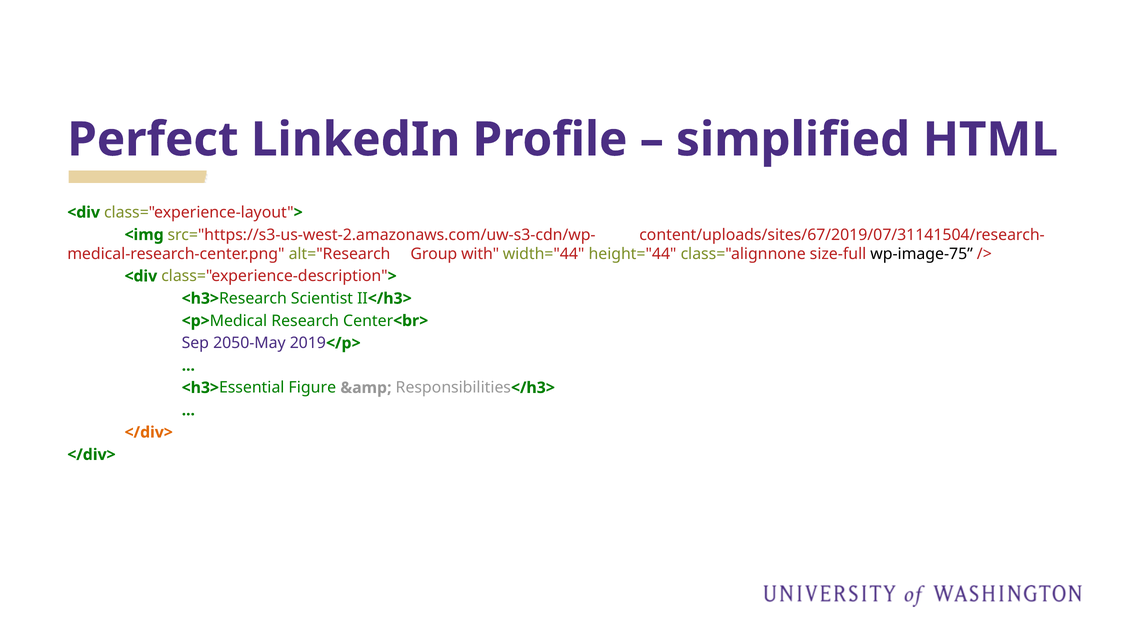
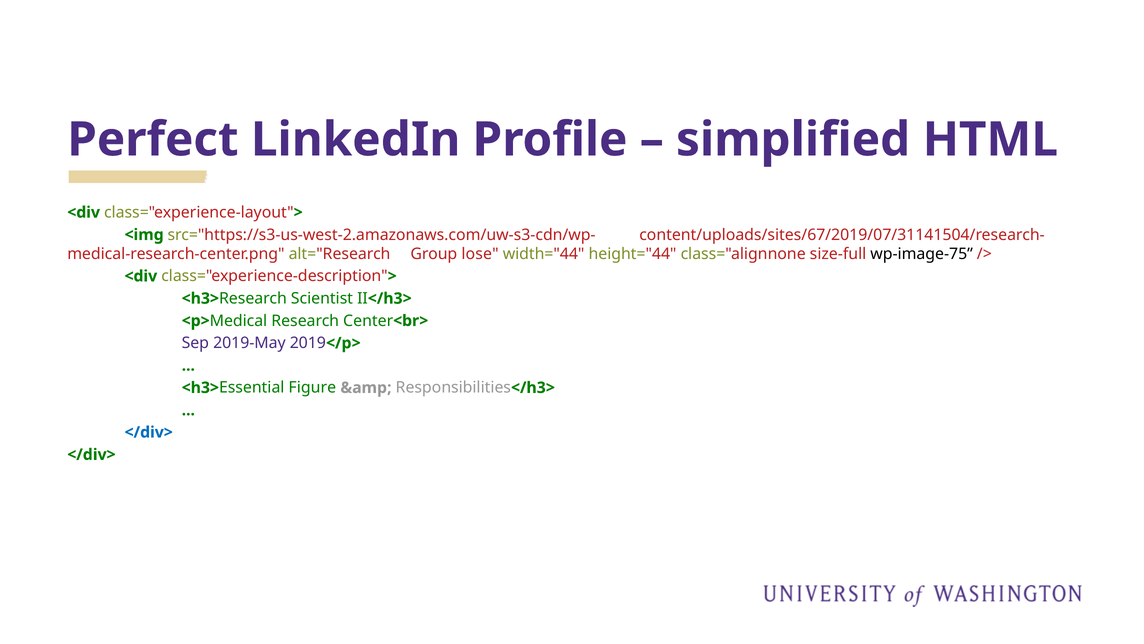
with: with -> lose (480, 254)
2050-May: 2050-May -> 2019-May (249, 343)
</div> colour: orange -> blue (149, 432)
